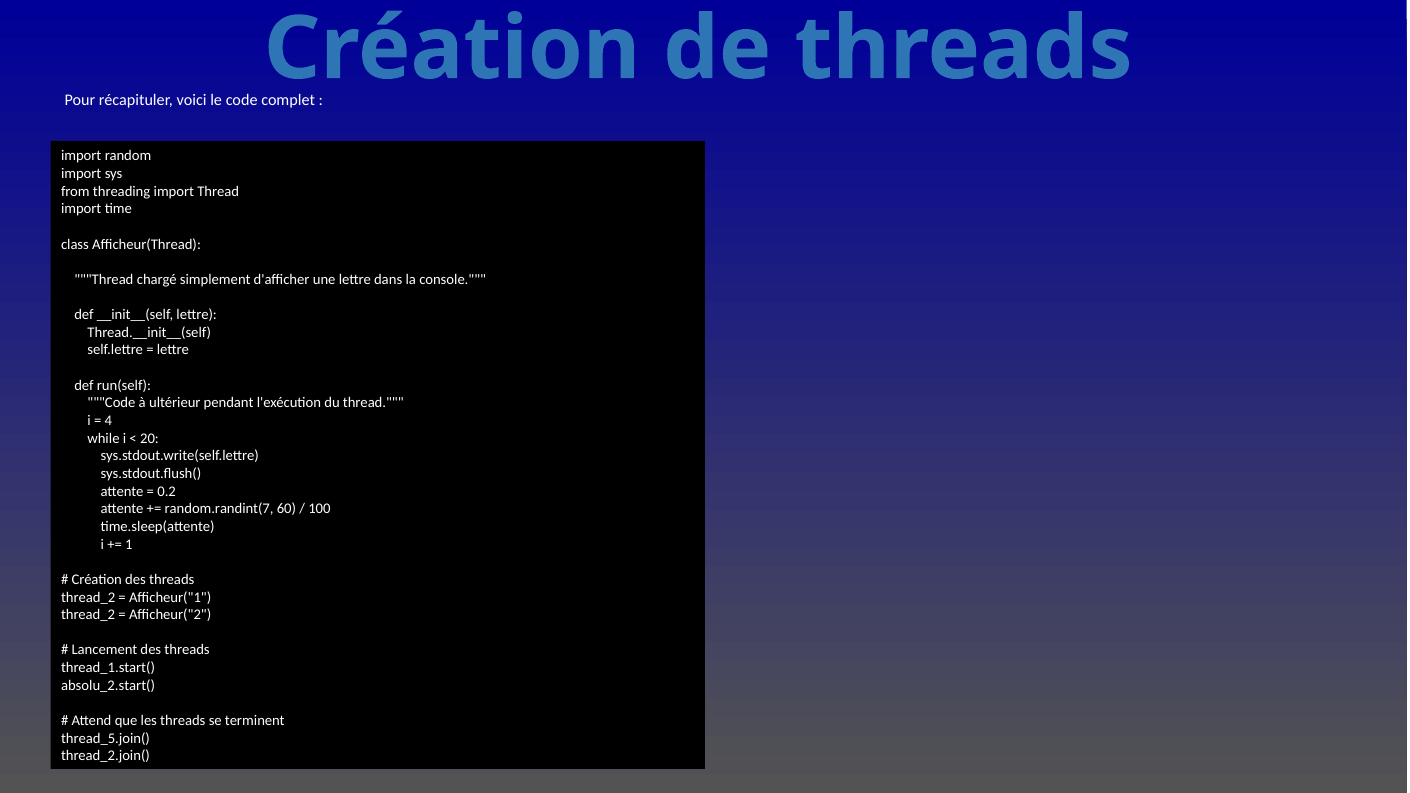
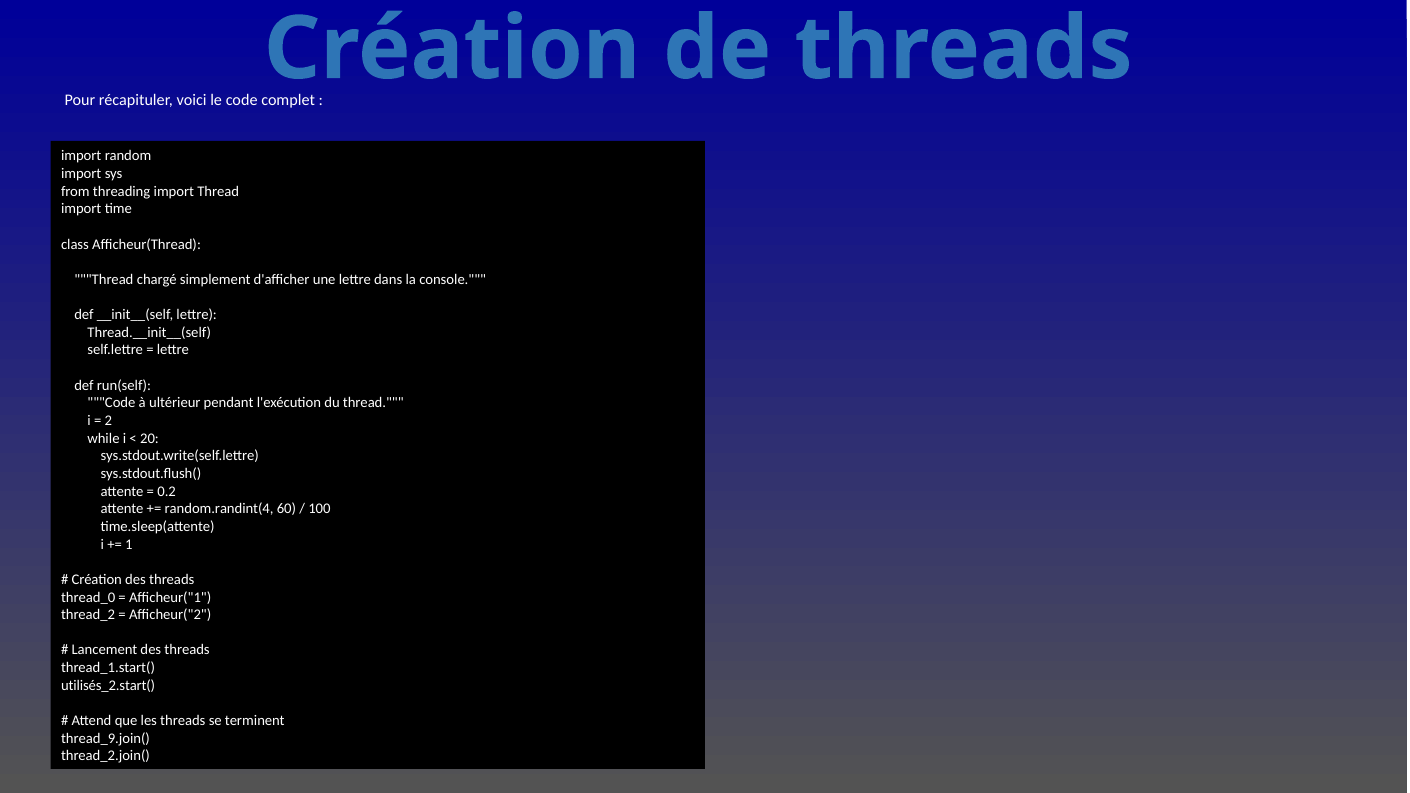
4: 4 -> 2 (108, 421)
random.randint(7: random.randint(7 -> random.randint(4 (219, 509)
thread_2: thread_2 -> thread_0 (88, 597)
absolu_2.start(: absolu_2.start( -> utilisés_2.start( (108, 686)
thread_5.join(: thread_5.join( -> thread_9.join( (105, 738)
